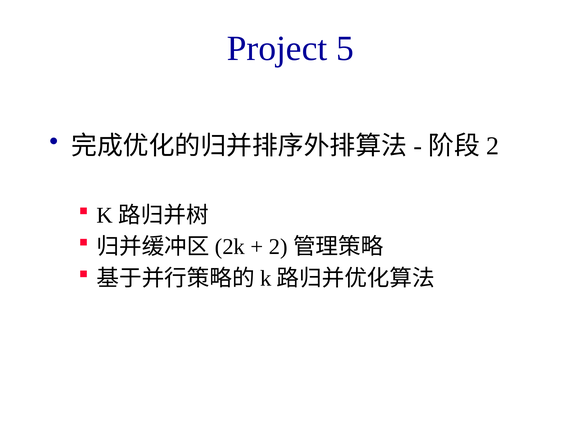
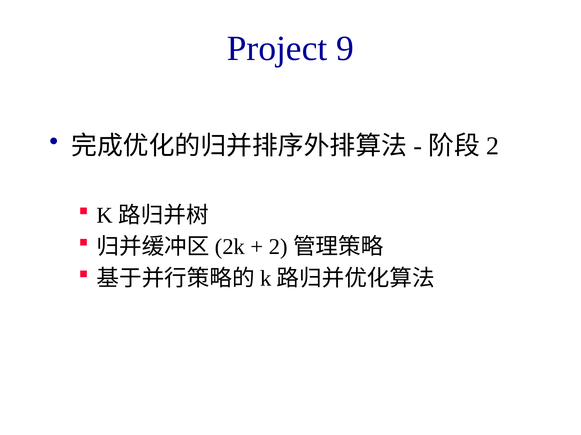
5: 5 -> 9 (345, 48)
